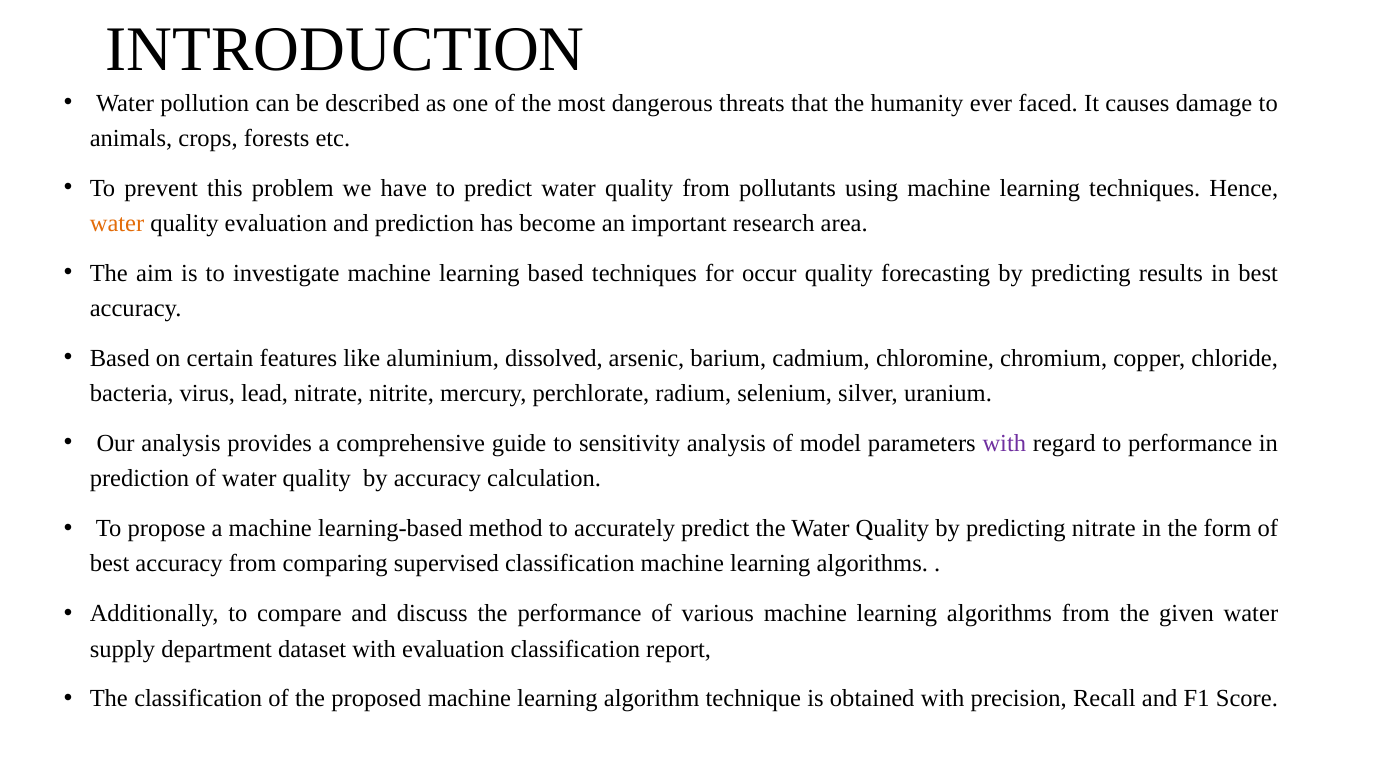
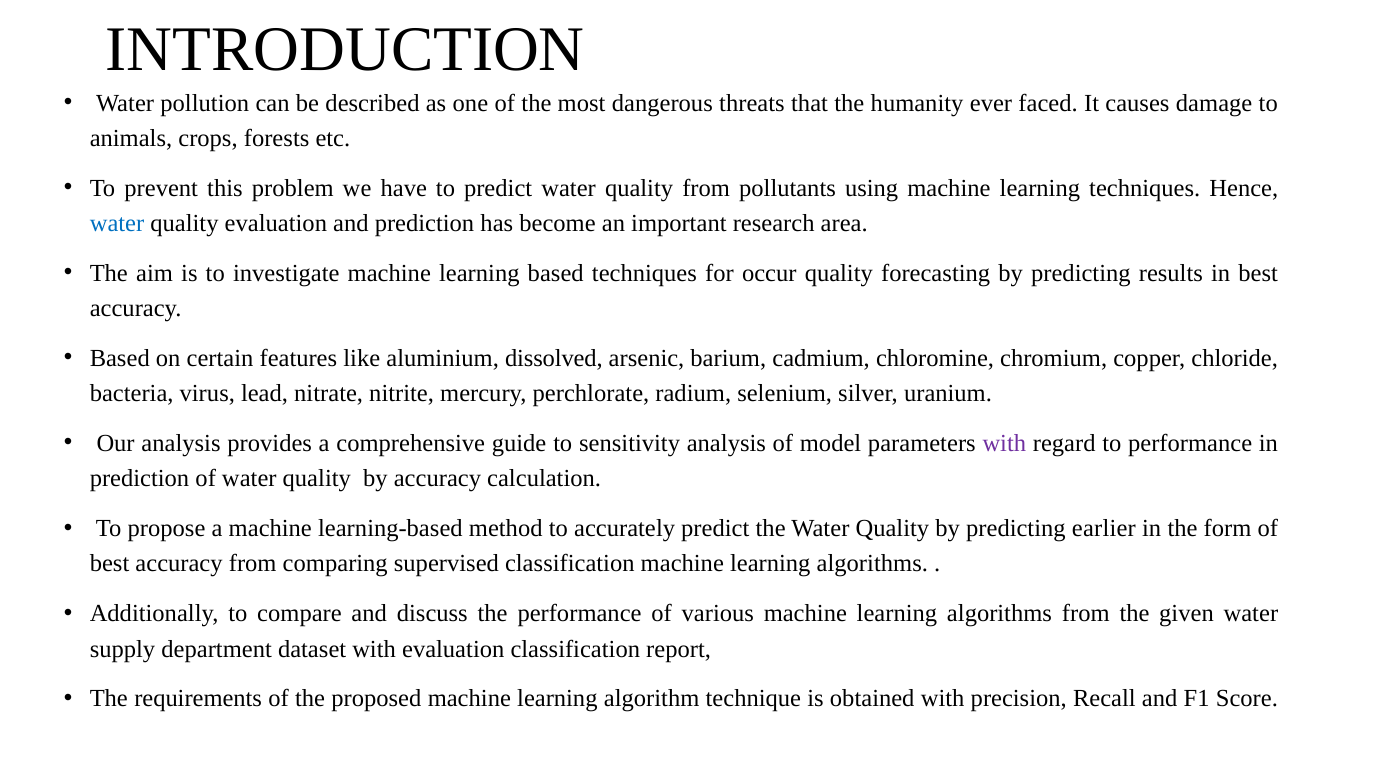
water colour: orange -> blue (117, 223)
predicting nitrate: nitrate -> earlier (1104, 529)
The classification: classification -> requirements (198, 699)
